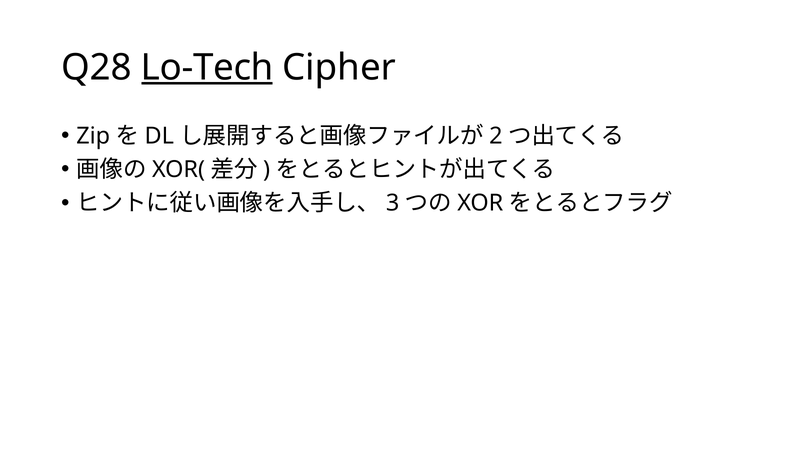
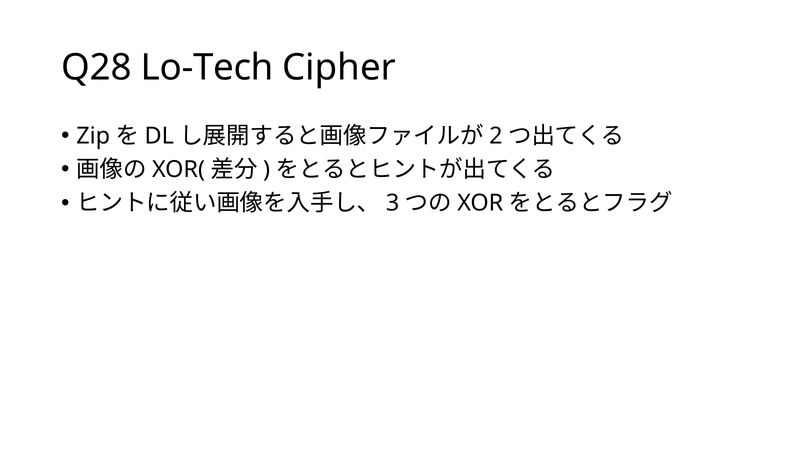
Lo-Tech underline: present -> none (207, 67)
